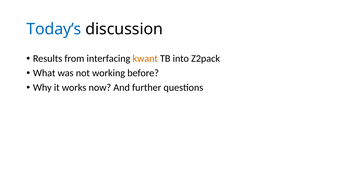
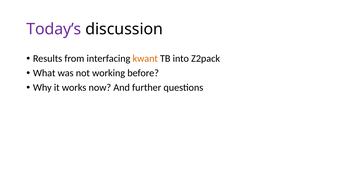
Today’s colour: blue -> purple (54, 29)
